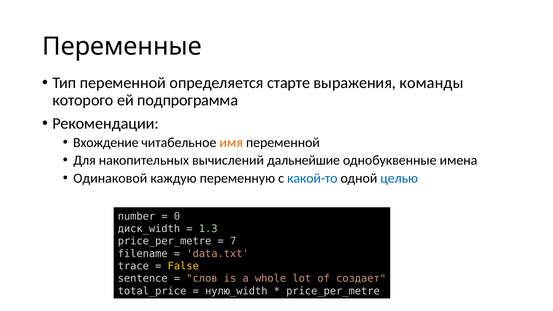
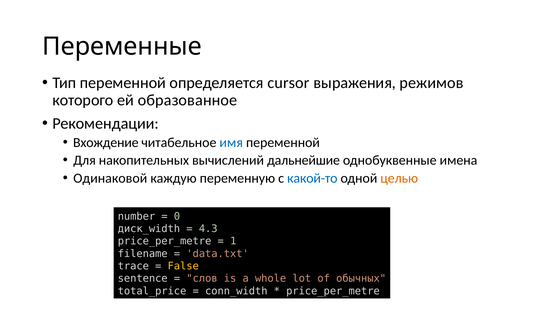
старте: старте -> cursor (289, 83)
команды: команды -> режимов (432, 83)
подпрограмма: подпрограмма -> образованное (188, 100)
имя colour: orange -> blue (231, 143)
целью colour: blue -> orange (399, 178)
1.3: 1.3 -> 4.3 (208, 229)
7: 7 -> 1 (233, 241)
создает: создает -> обычных (361, 279)
нулю_width: нулю_width -> conn_width (236, 291)
